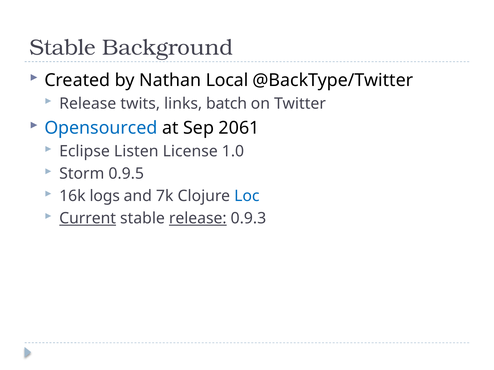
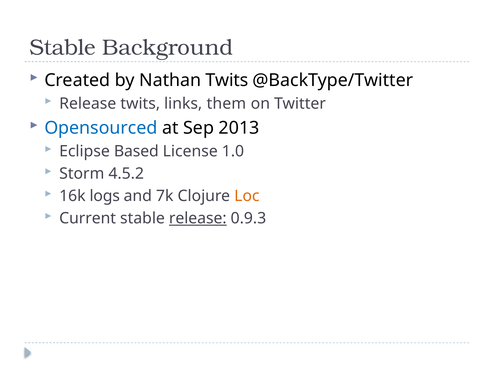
Nathan Local: Local -> Twits (227, 80)
batch: batch -> them (226, 104)
2061: 2061 -> 2013 (239, 128)
Listen: Listen -> Based (136, 152)
0.9.5: 0.9.5 -> 4.5.2 (126, 174)
Loc colour: blue -> orange (247, 196)
Current underline: present -> none (88, 219)
